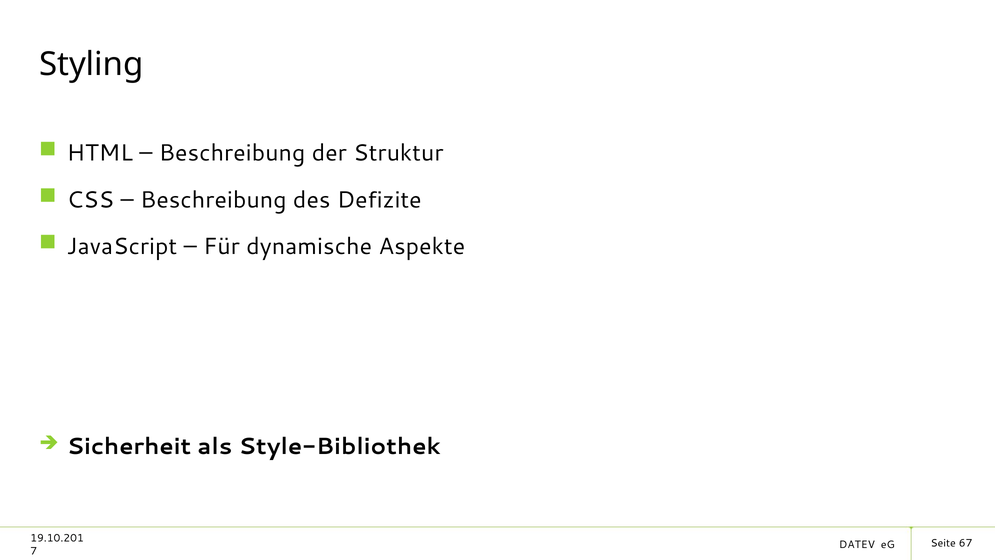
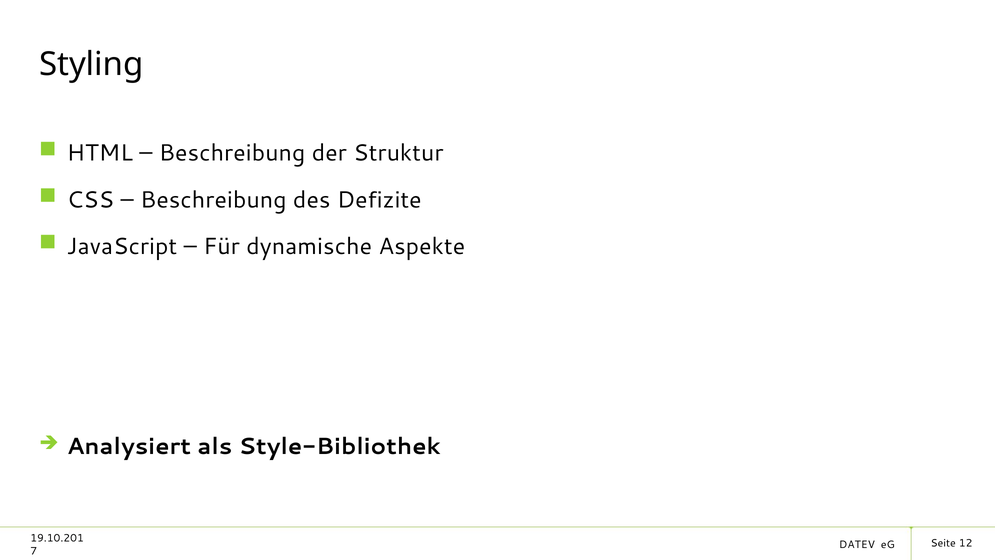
Sicherheit: Sicherheit -> Analysiert (129, 446)
67: 67 -> 12 (966, 543)
